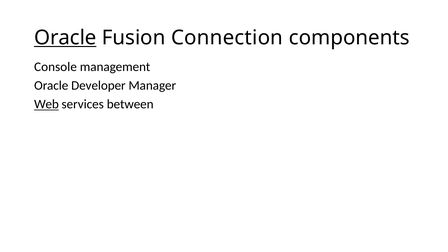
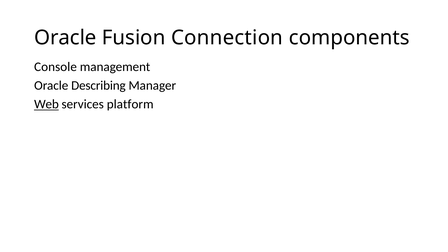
Oracle underline: present -> none (65, 38)
Developer: Developer -> Describing (98, 86)
between: between -> platform (130, 104)
